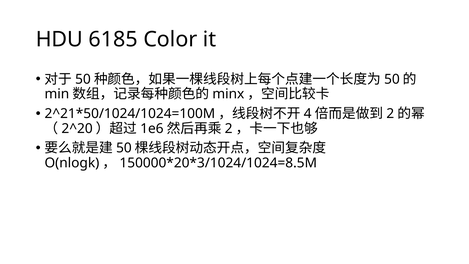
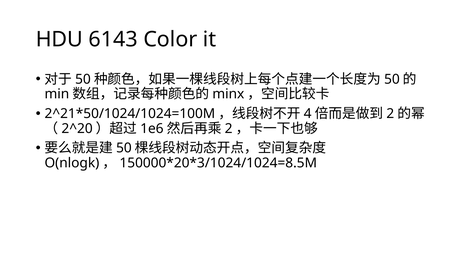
6185: 6185 -> 6143 (113, 39)
